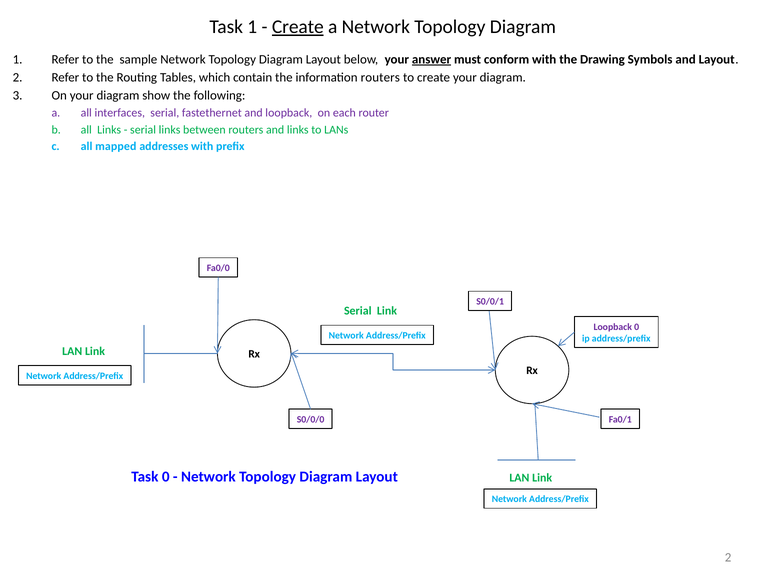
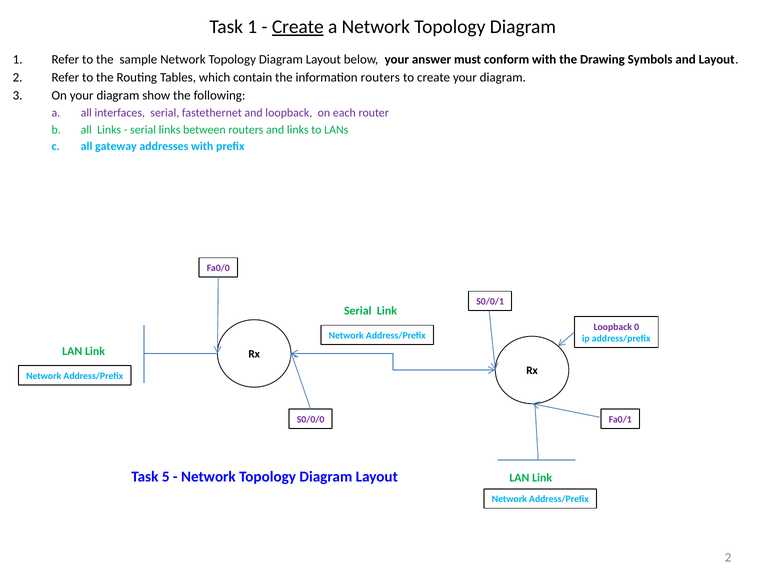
answer underline: present -> none (432, 59)
mapped: mapped -> gateway (116, 146)
Task 0: 0 -> 5 (166, 476)
